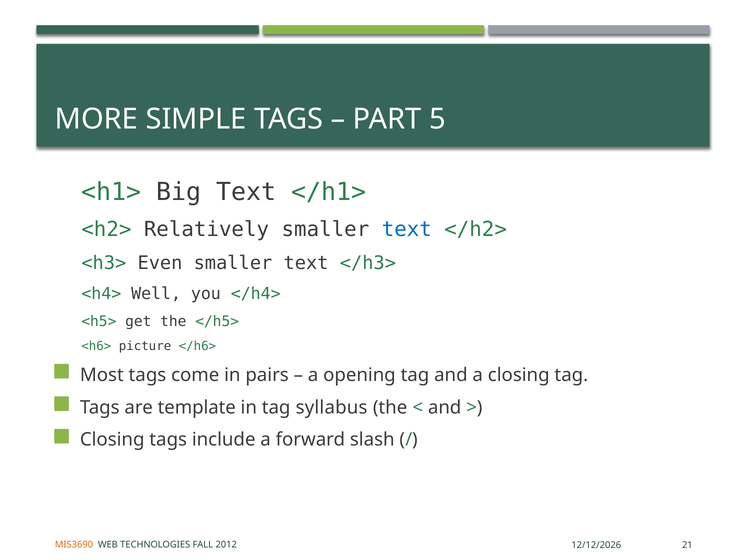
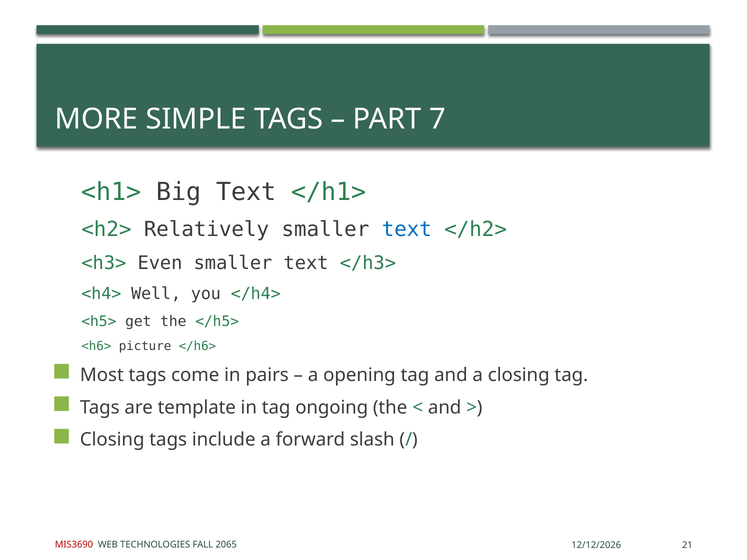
5: 5 -> 7 (437, 119)
syllabus: syllabus -> ongoing (332, 408)
MIS3690 colour: orange -> red (74, 545)
2012: 2012 -> 2065 (226, 545)
